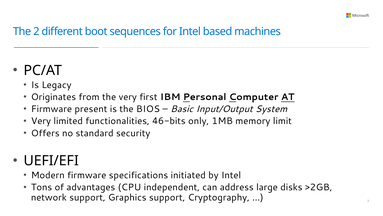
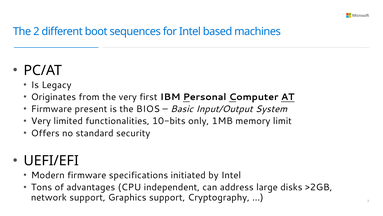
46-bits: 46-bits -> 10-bits (169, 121)
